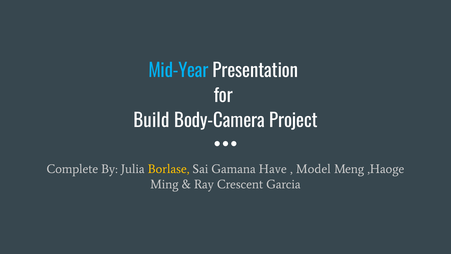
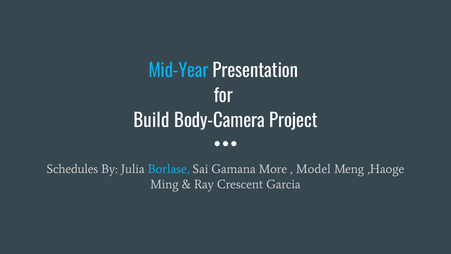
Complete: Complete -> Schedules (72, 169)
Borlase colour: yellow -> light blue (169, 169)
Have: Have -> More (273, 169)
